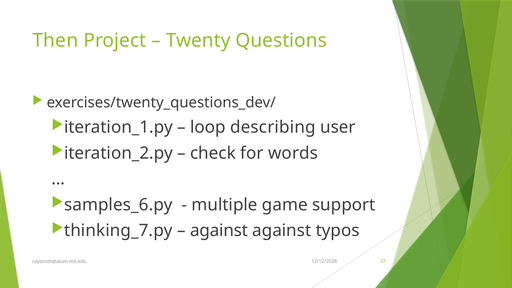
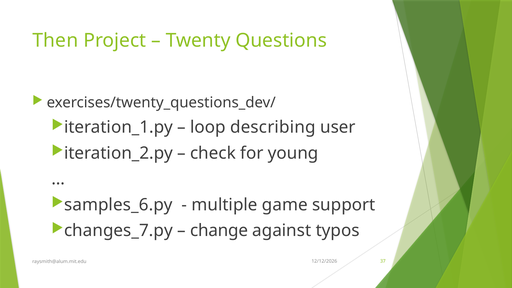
words: words -> young (293, 153)
thinking_7.py: thinking_7.py -> changes_7.py (118, 231)
against: against -> change (219, 231)
